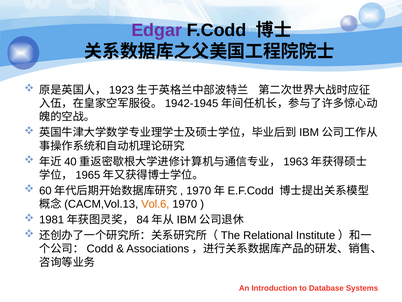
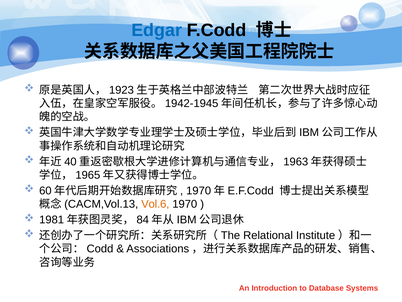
Edgar colour: purple -> blue (157, 30)
